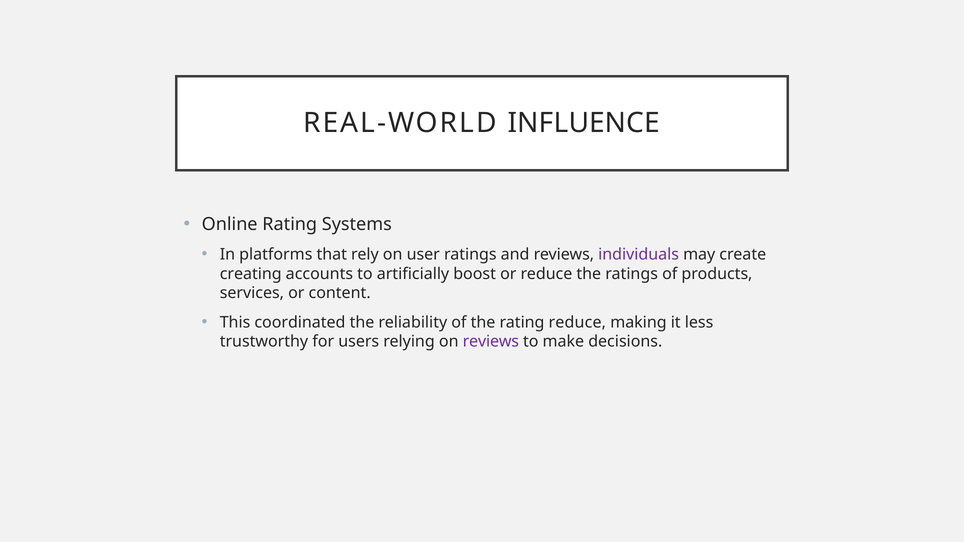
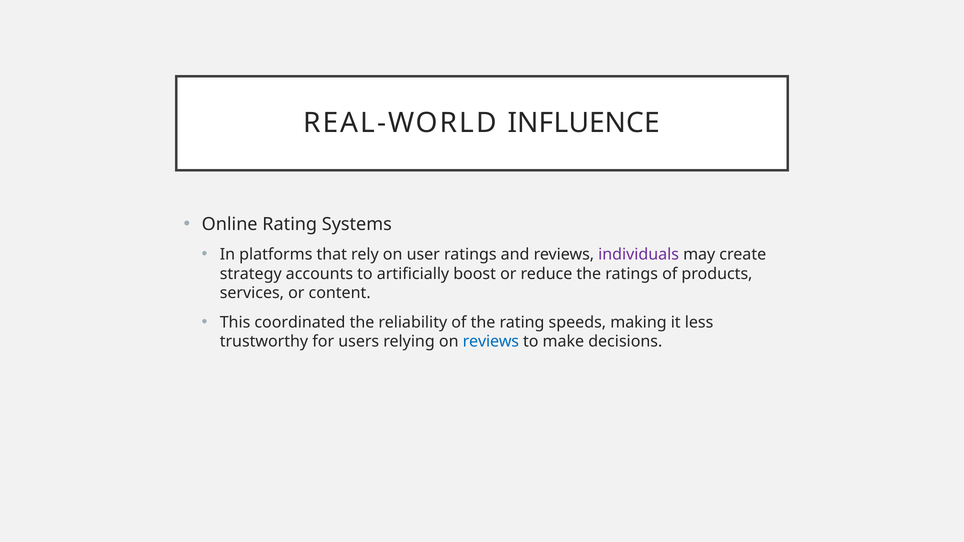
creating: creating -> strategy (251, 274)
rating reduce: reduce -> speeds (577, 323)
reviews colour: purple -> blue (491, 342)
